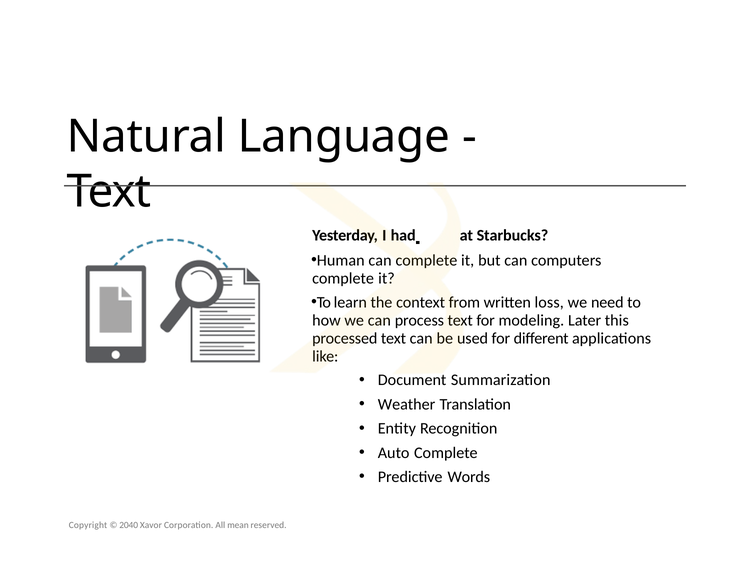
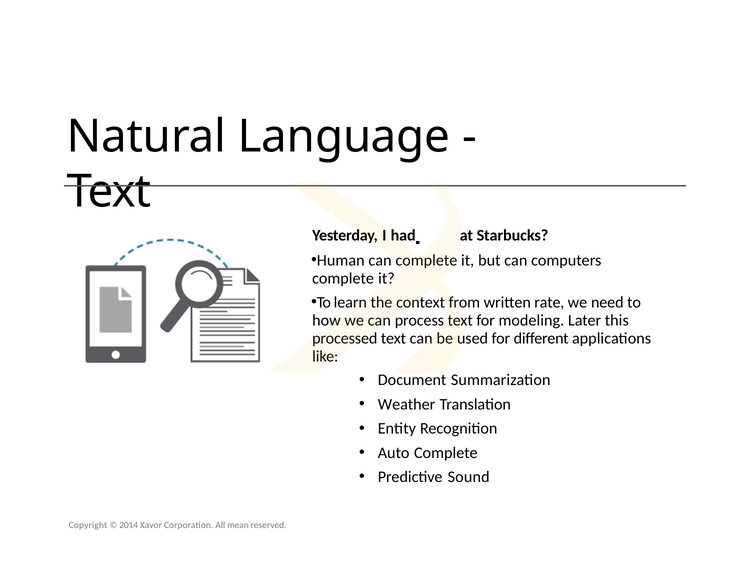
loss: loss -> rate (549, 302)
Words: Words -> Sound (469, 477)
2040: 2040 -> 2014 (129, 525)
